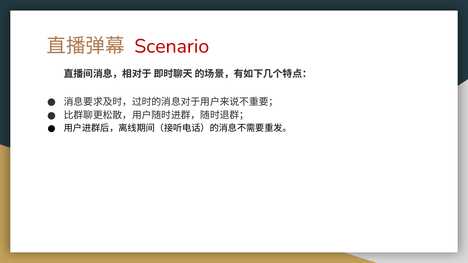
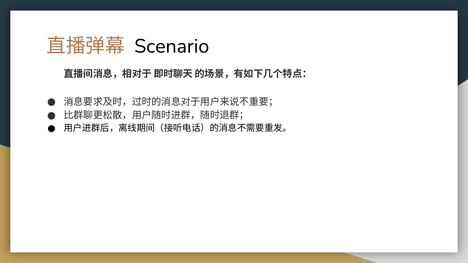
Scenario colour: red -> black (172, 46)
